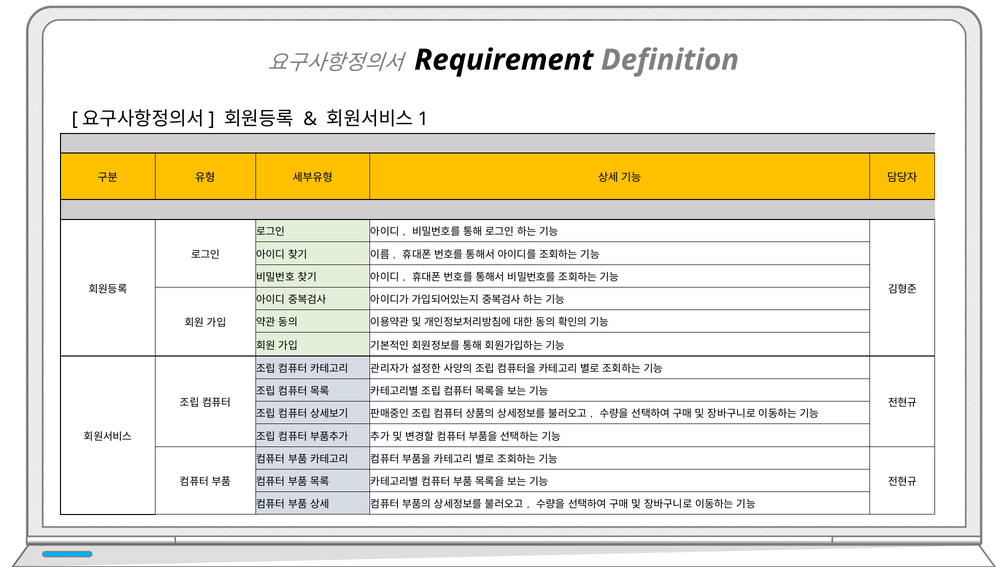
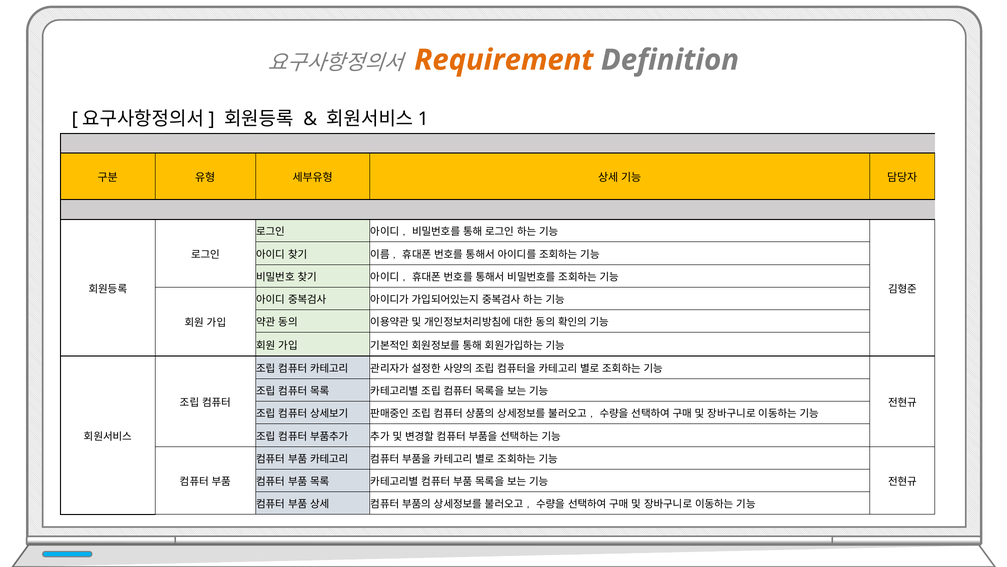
Requirement colour: black -> orange (504, 60)
